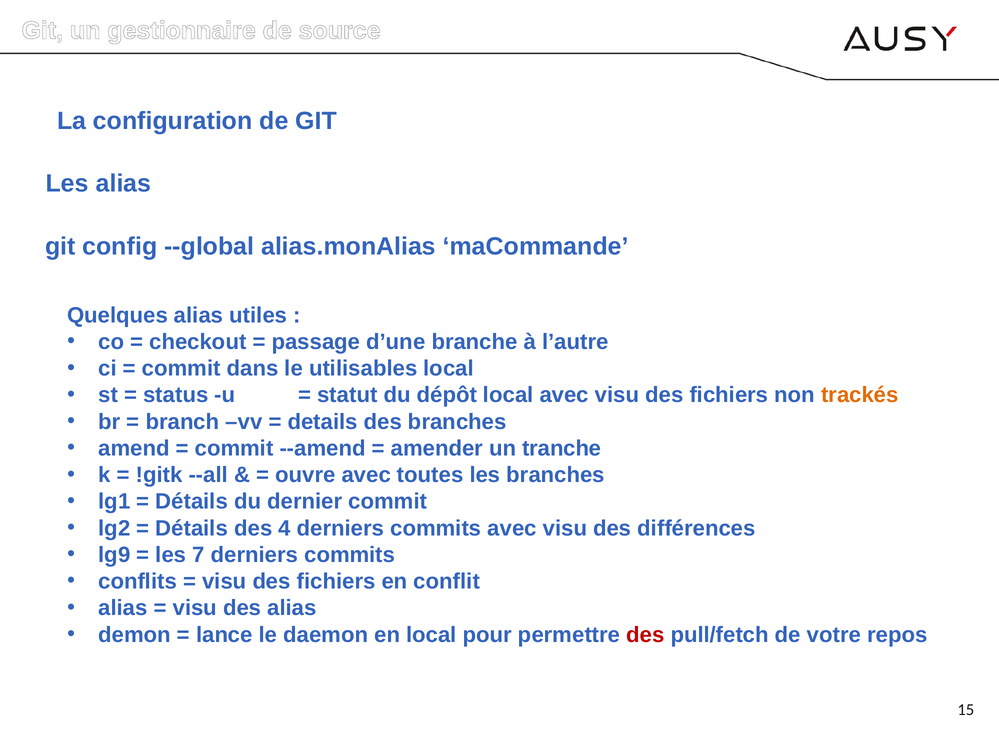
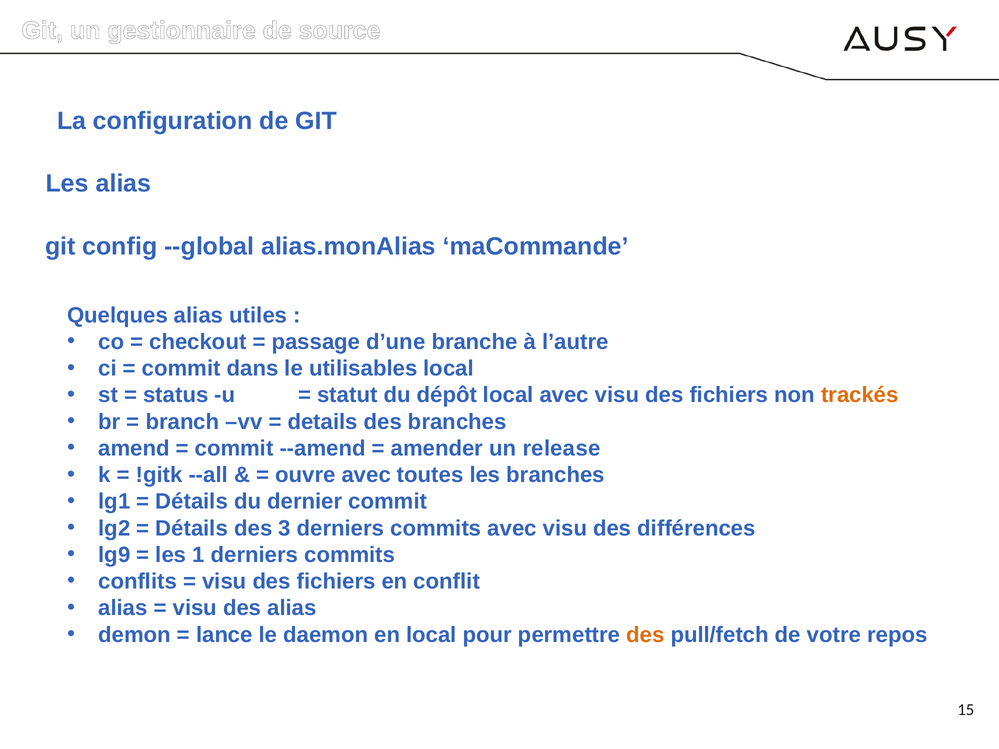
tranche: tranche -> release (562, 449)
4: 4 -> 3 (284, 528)
7: 7 -> 1 (199, 555)
des colour: red -> orange (645, 635)
